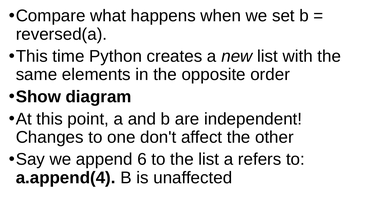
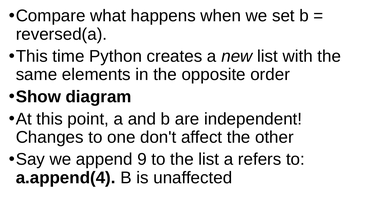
6: 6 -> 9 (142, 159)
